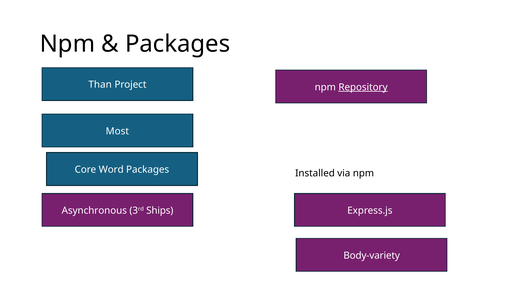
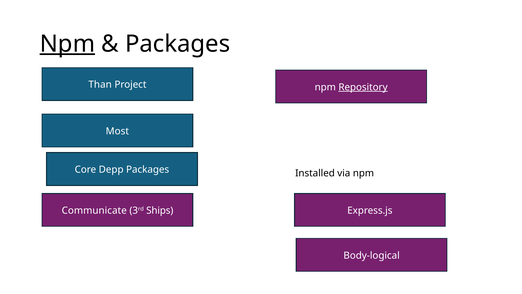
Npm underline: none -> present (67, 44)
Word: Word -> Depp (111, 169)
Asynchronous: Asynchronous -> Communicate (94, 210)
Body-variety: Body-variety -> Body-logical (372, 255)
